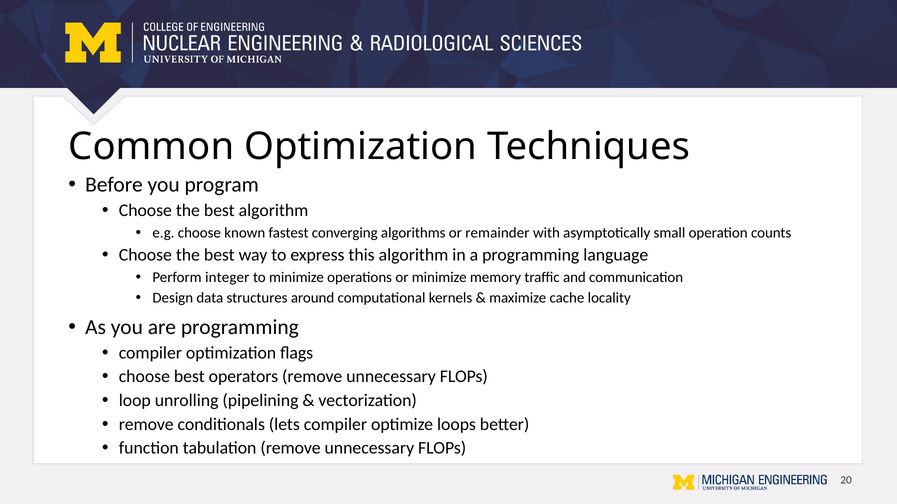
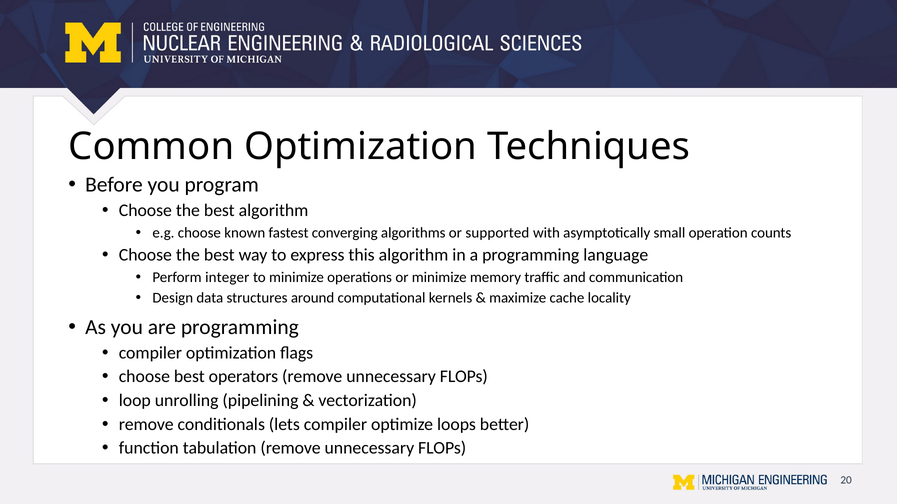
remainder: remainder -> supported (497, 233)
